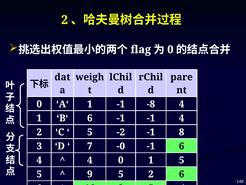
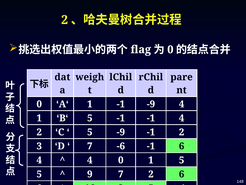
-1 -8: -8 -> -9 (151, 104)
6: 6 -> 5 (90, 118)
5 -2: -2 -> -9 (121, 132)
-1 8: 8 -> 2 (182, 132)
-0: -0 -> -6 (121, 146)
9 5: 5 -> 7 (121, 174)
